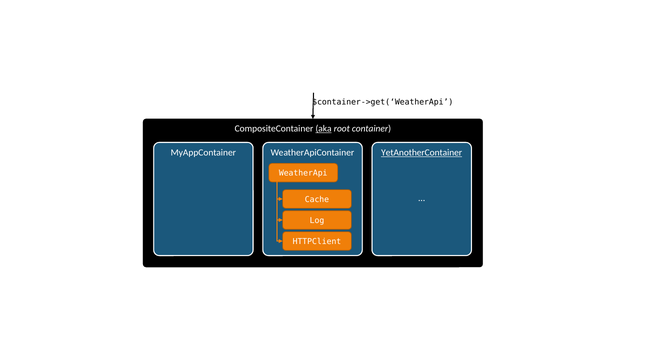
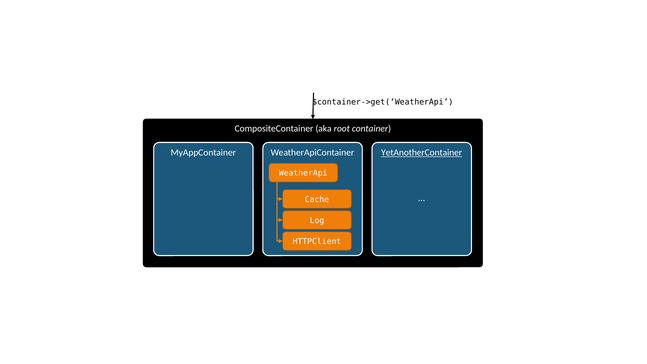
aka underline: present -> none (324, 129)
